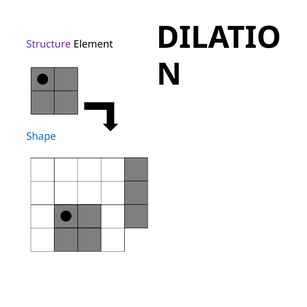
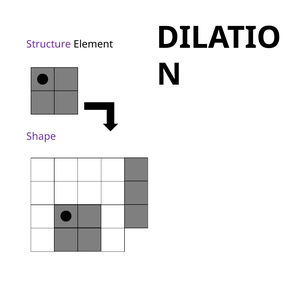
Shape colour: blue -> purple (41, 136)
